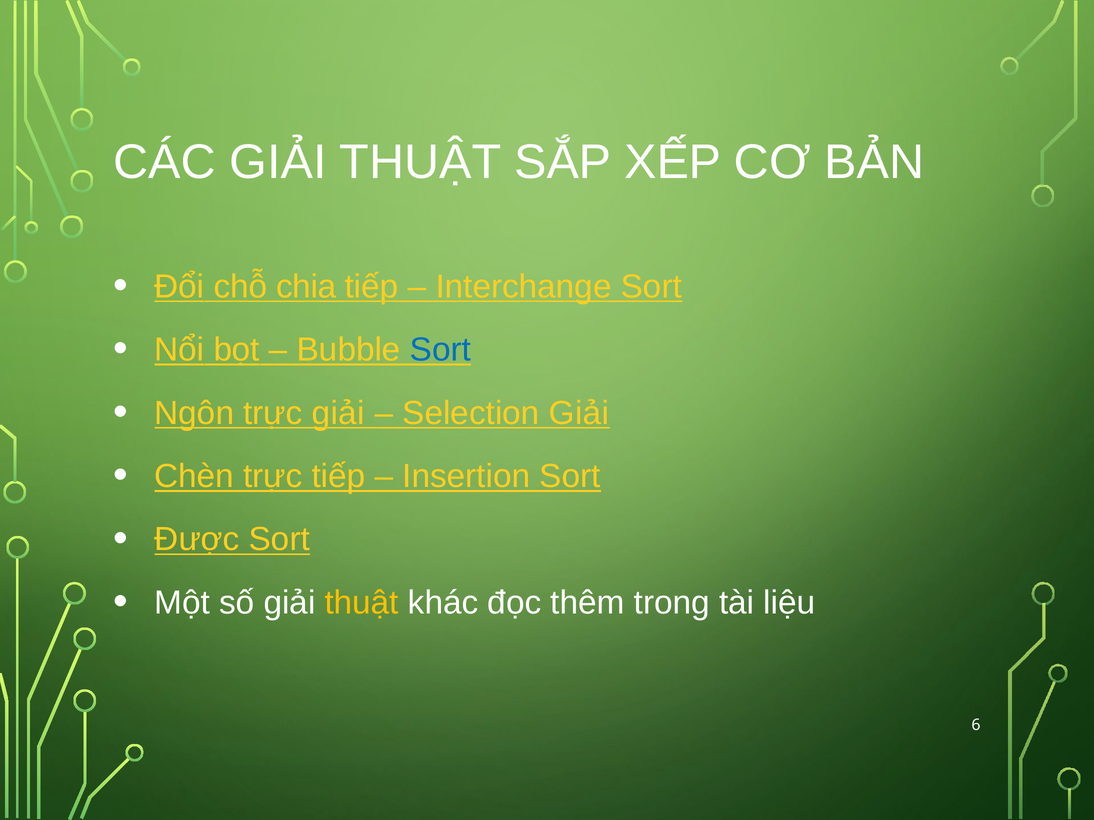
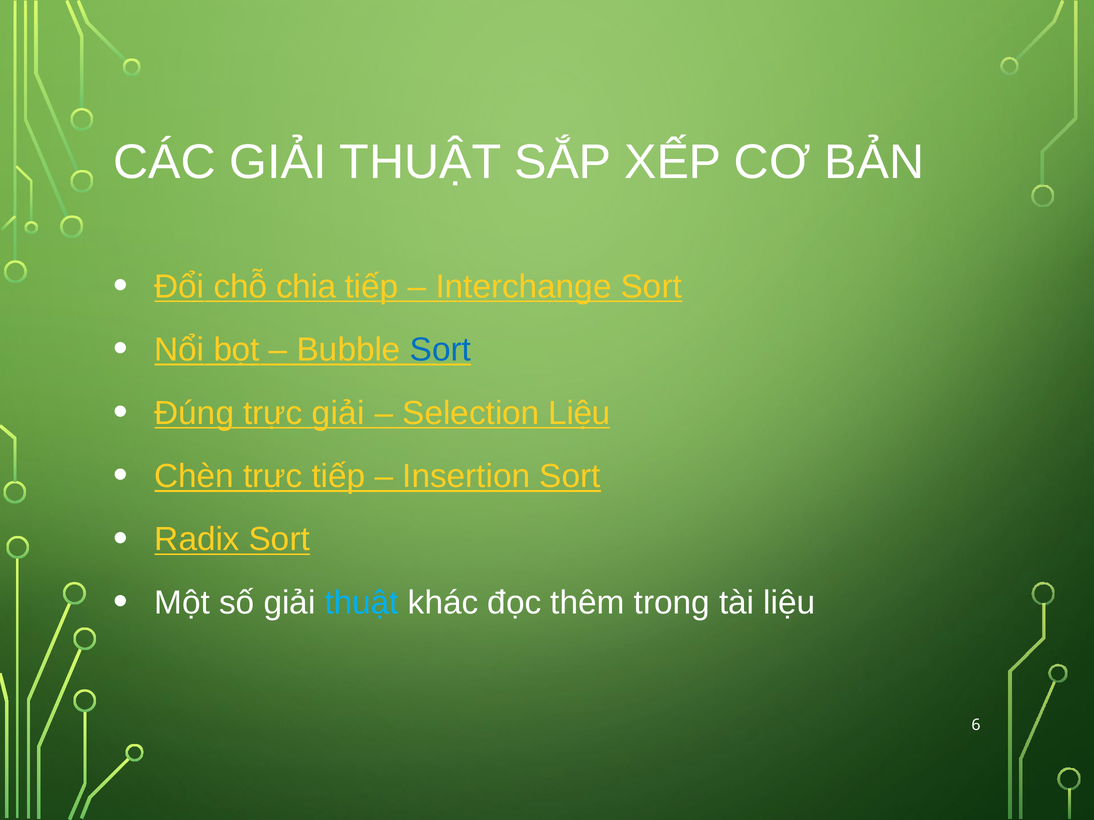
Ngôn: Ngôn -> Đúng (194, 413)
Selection Giải: Giải -> Liệu (579, 413)
Được: Được -> Radix (197, 540)
thuật colour: yellow -> light blue (362, 603)
